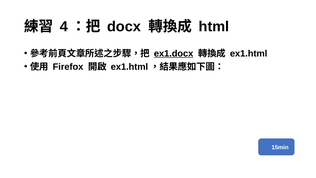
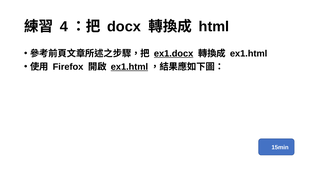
ex1.html underline: none -> present (129, 67)
